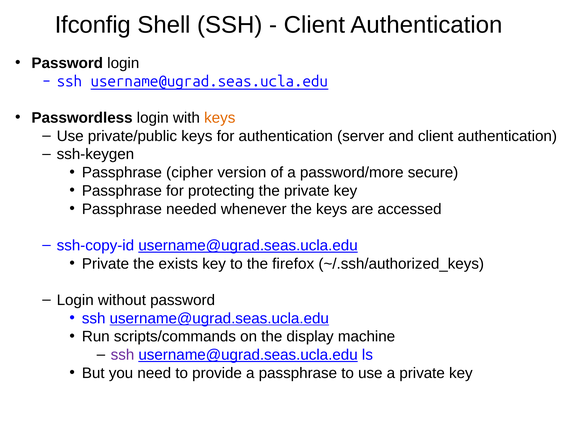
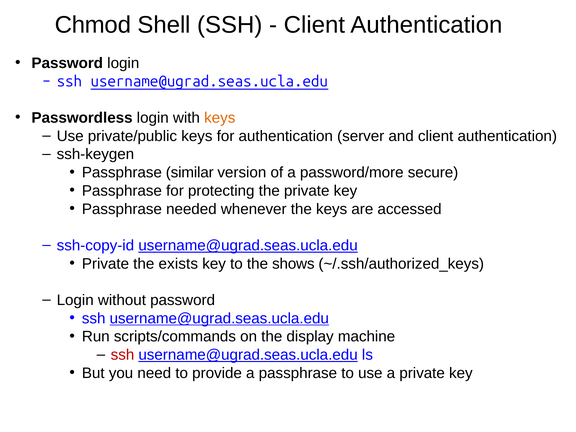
Ifconfig: Ifconfig -> Chmod (93, 25)
cipher: cipher -> similar (190, 173)
firefox: firefox -> shows (293, 264)
ssh colour: purple -> red (122, 355)
